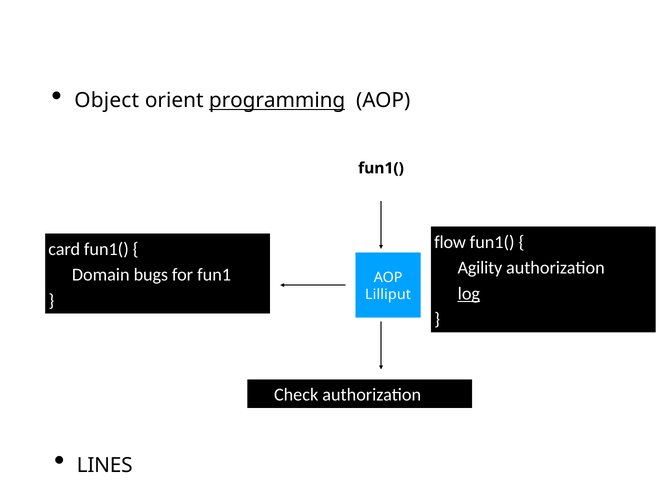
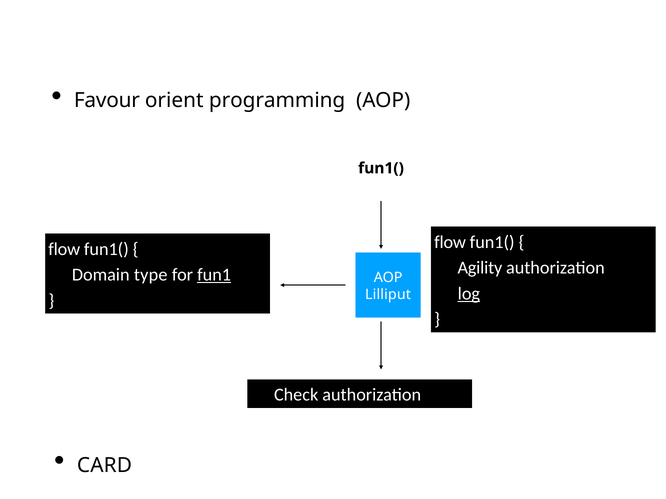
Object: Object -> Favour (107, 101)
programming underline: present -> none (277, 101)
card: card -> flow (64, 249)
bugs: bugs -> type (151, 275)
fun1 underline: none -> present (214, 275)
LINES: LINES -> CARD (104, 466)
